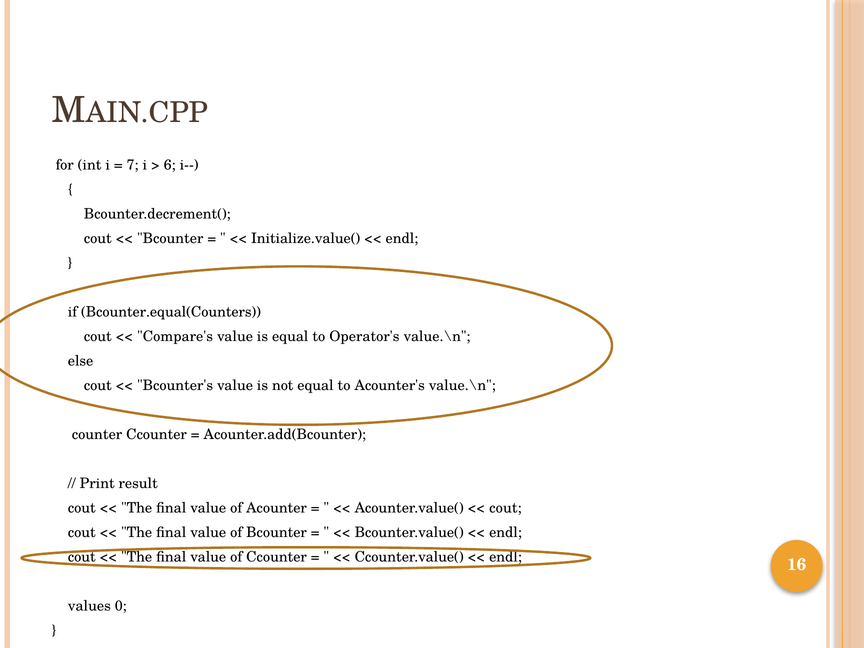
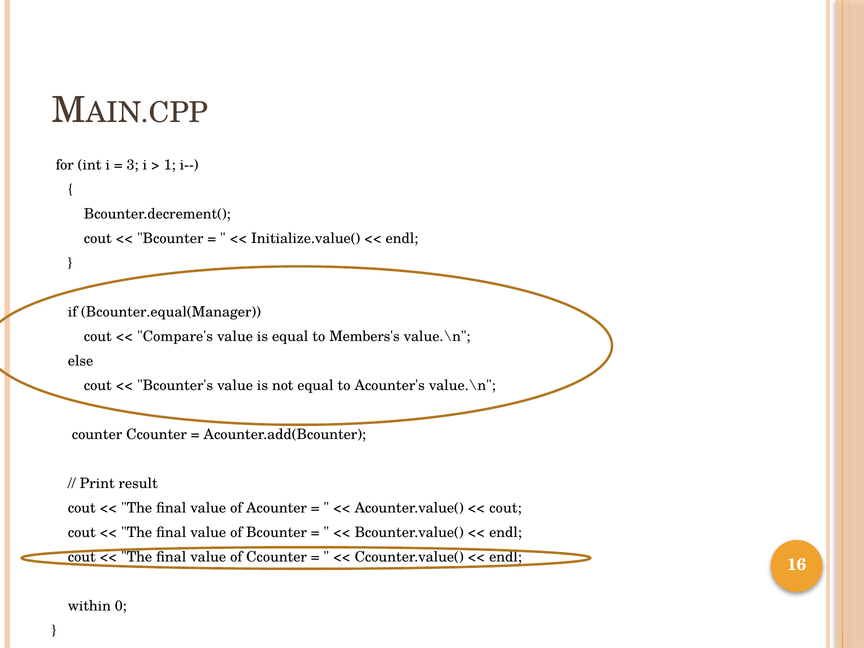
7: 7 -> 3 (133, 165)
6: 6 -> 1 (170, 165)
Bcounter.equal(Counters: Bcounter.equal(Counters -> Bcounter.equal(Manager (171, 312)
Operator's: Operator's -> Members's (364, 337)
values: values -> within (89, 606)
